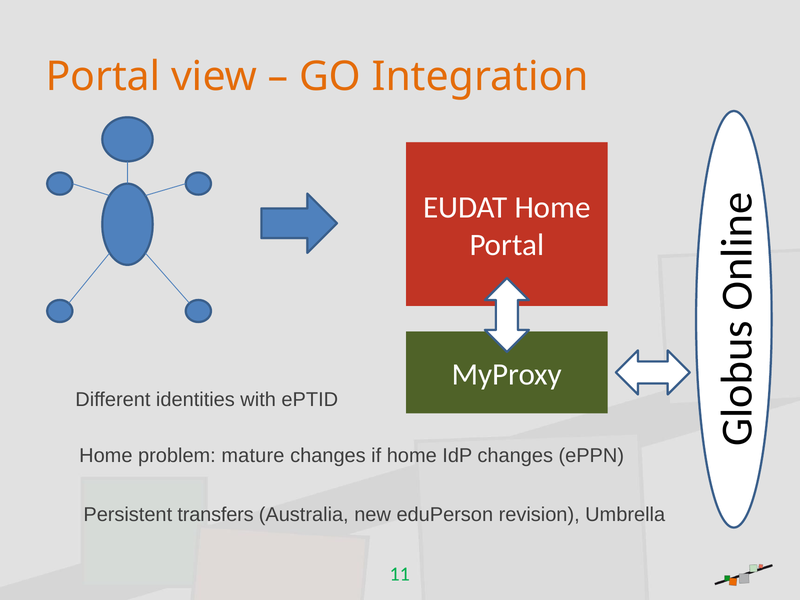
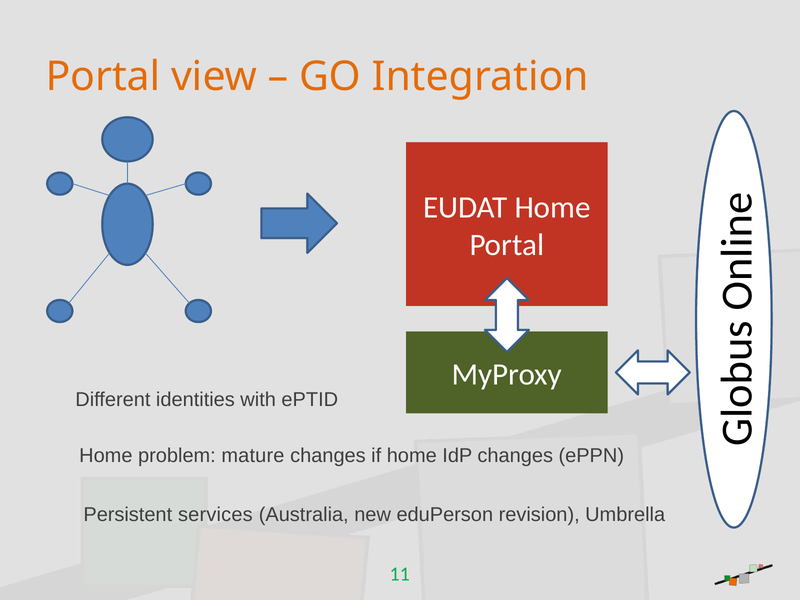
transfers: transfers -> services (215, 515)
